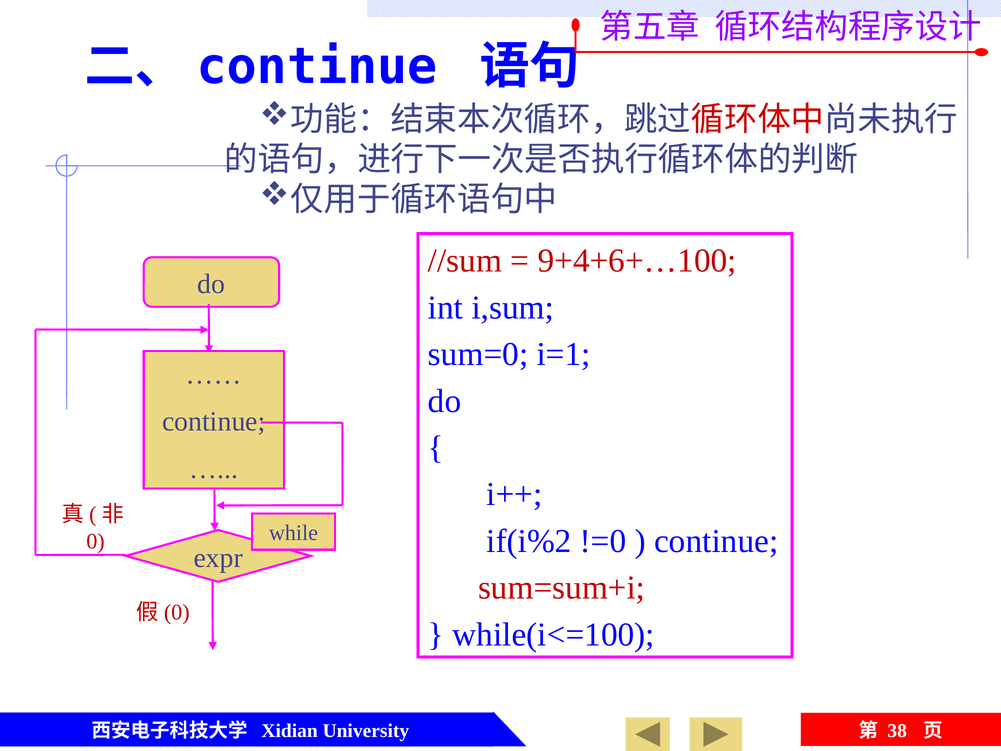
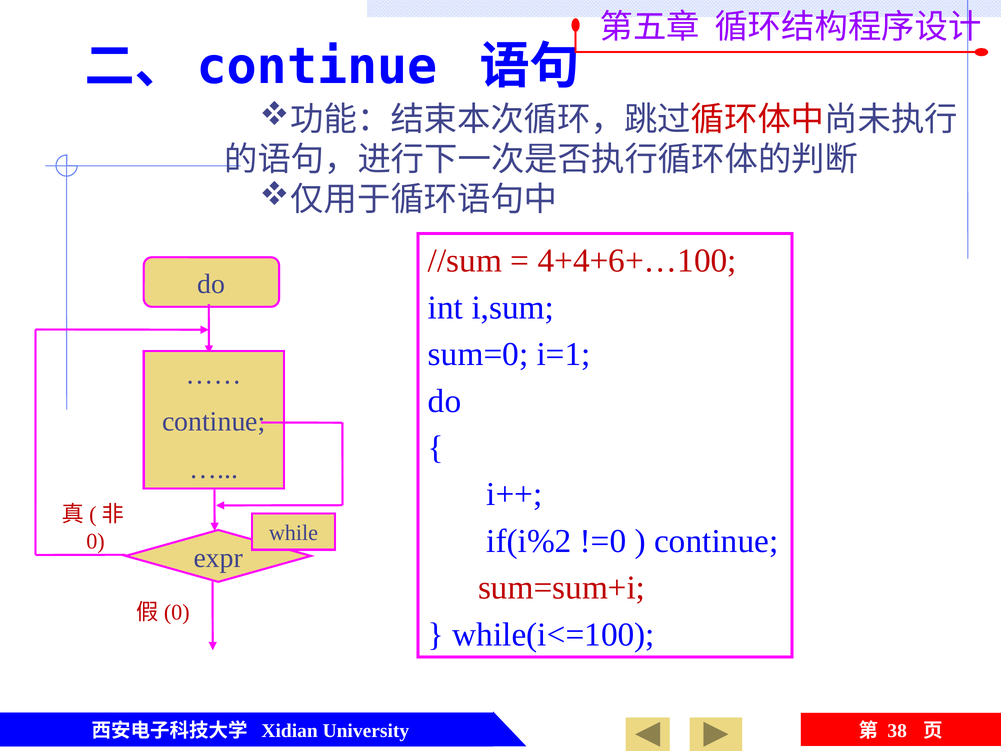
9+4+6+…100: 9+4+6+…100 -> 4+4+6+…100 (637, 261)
